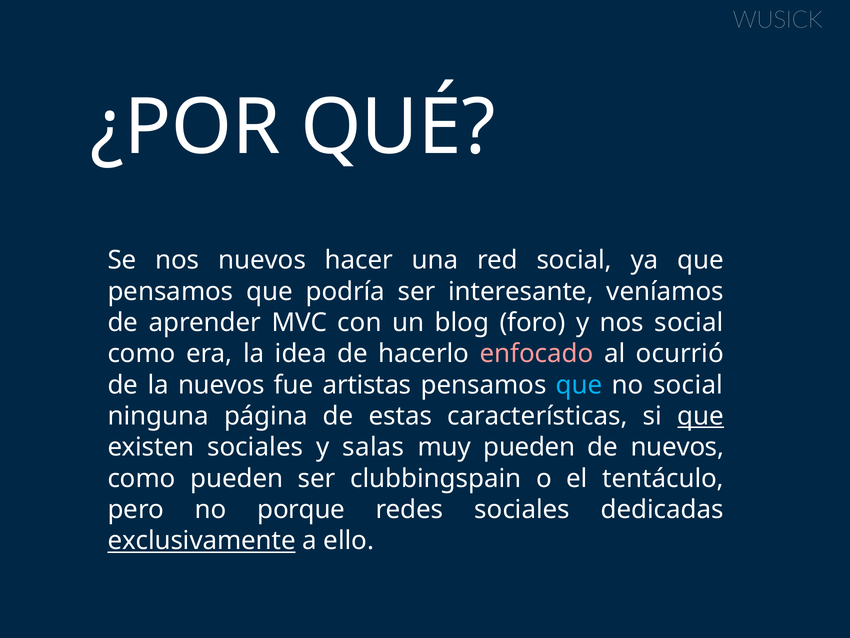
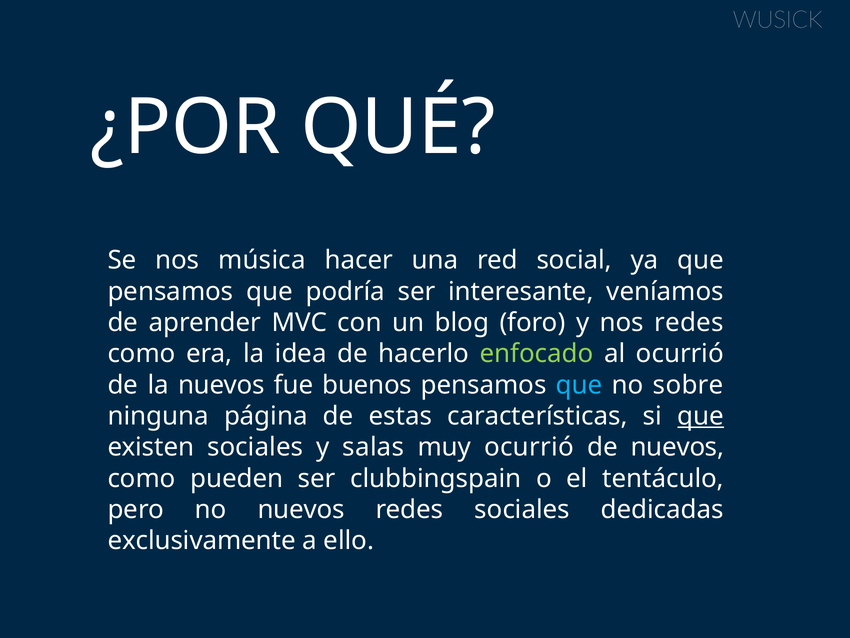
nos nuevos: nuevos -> música (262, 260)
nos social: social -> redes (689, 322)
enfocado colour: pink -> light green (537, 354)
artistas: artistas -> buenos (367, 385)
no social: social -> sobre (688, 385)
muy pueden: pueden -> ocurrió (529, 447)
no porque: porque -> nuevos (301, 509)
exclusivamente underline: present -> none (202, 540)
